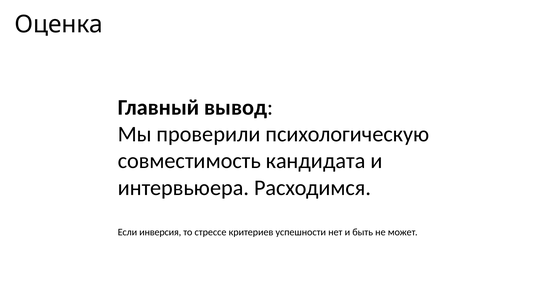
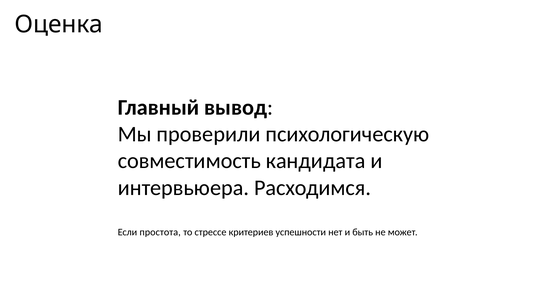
инверсия: инверсия -> простота (160, 232)
